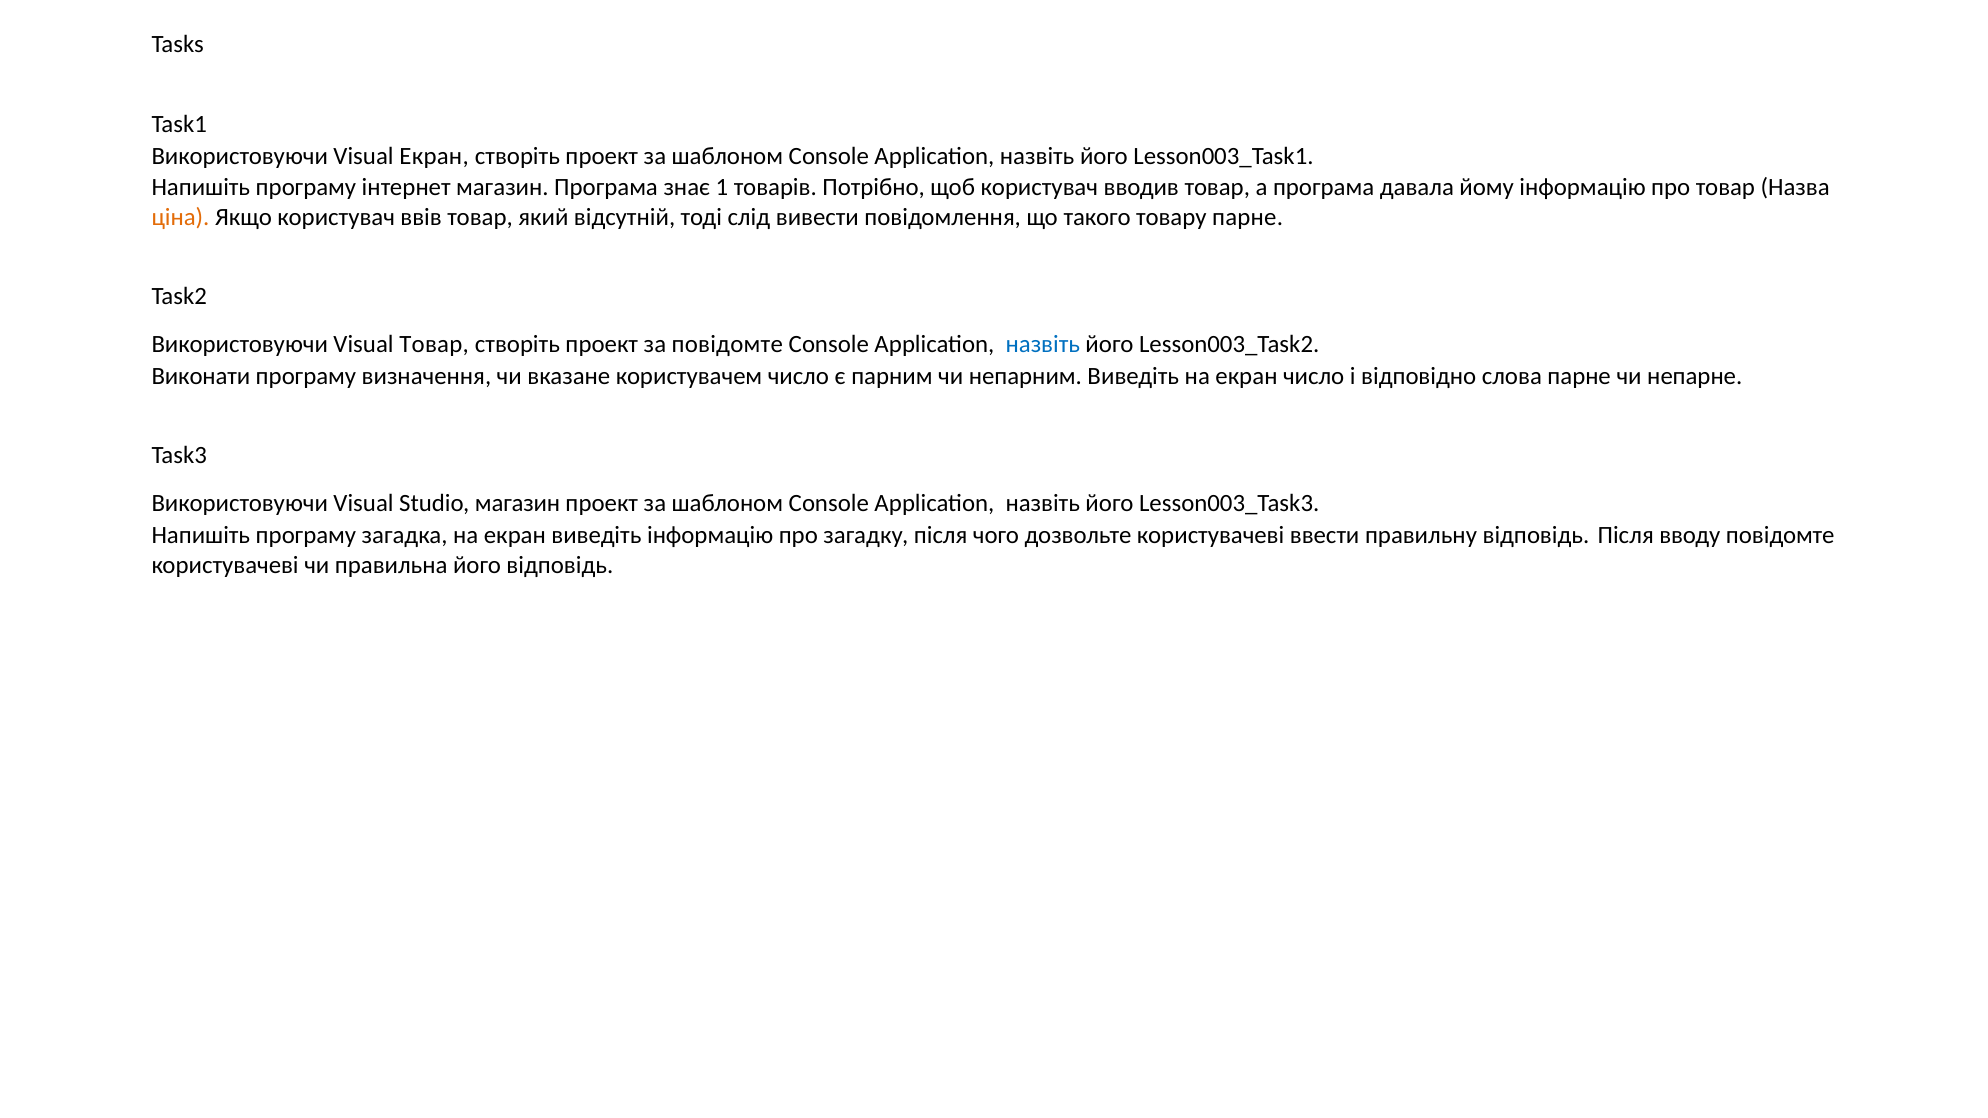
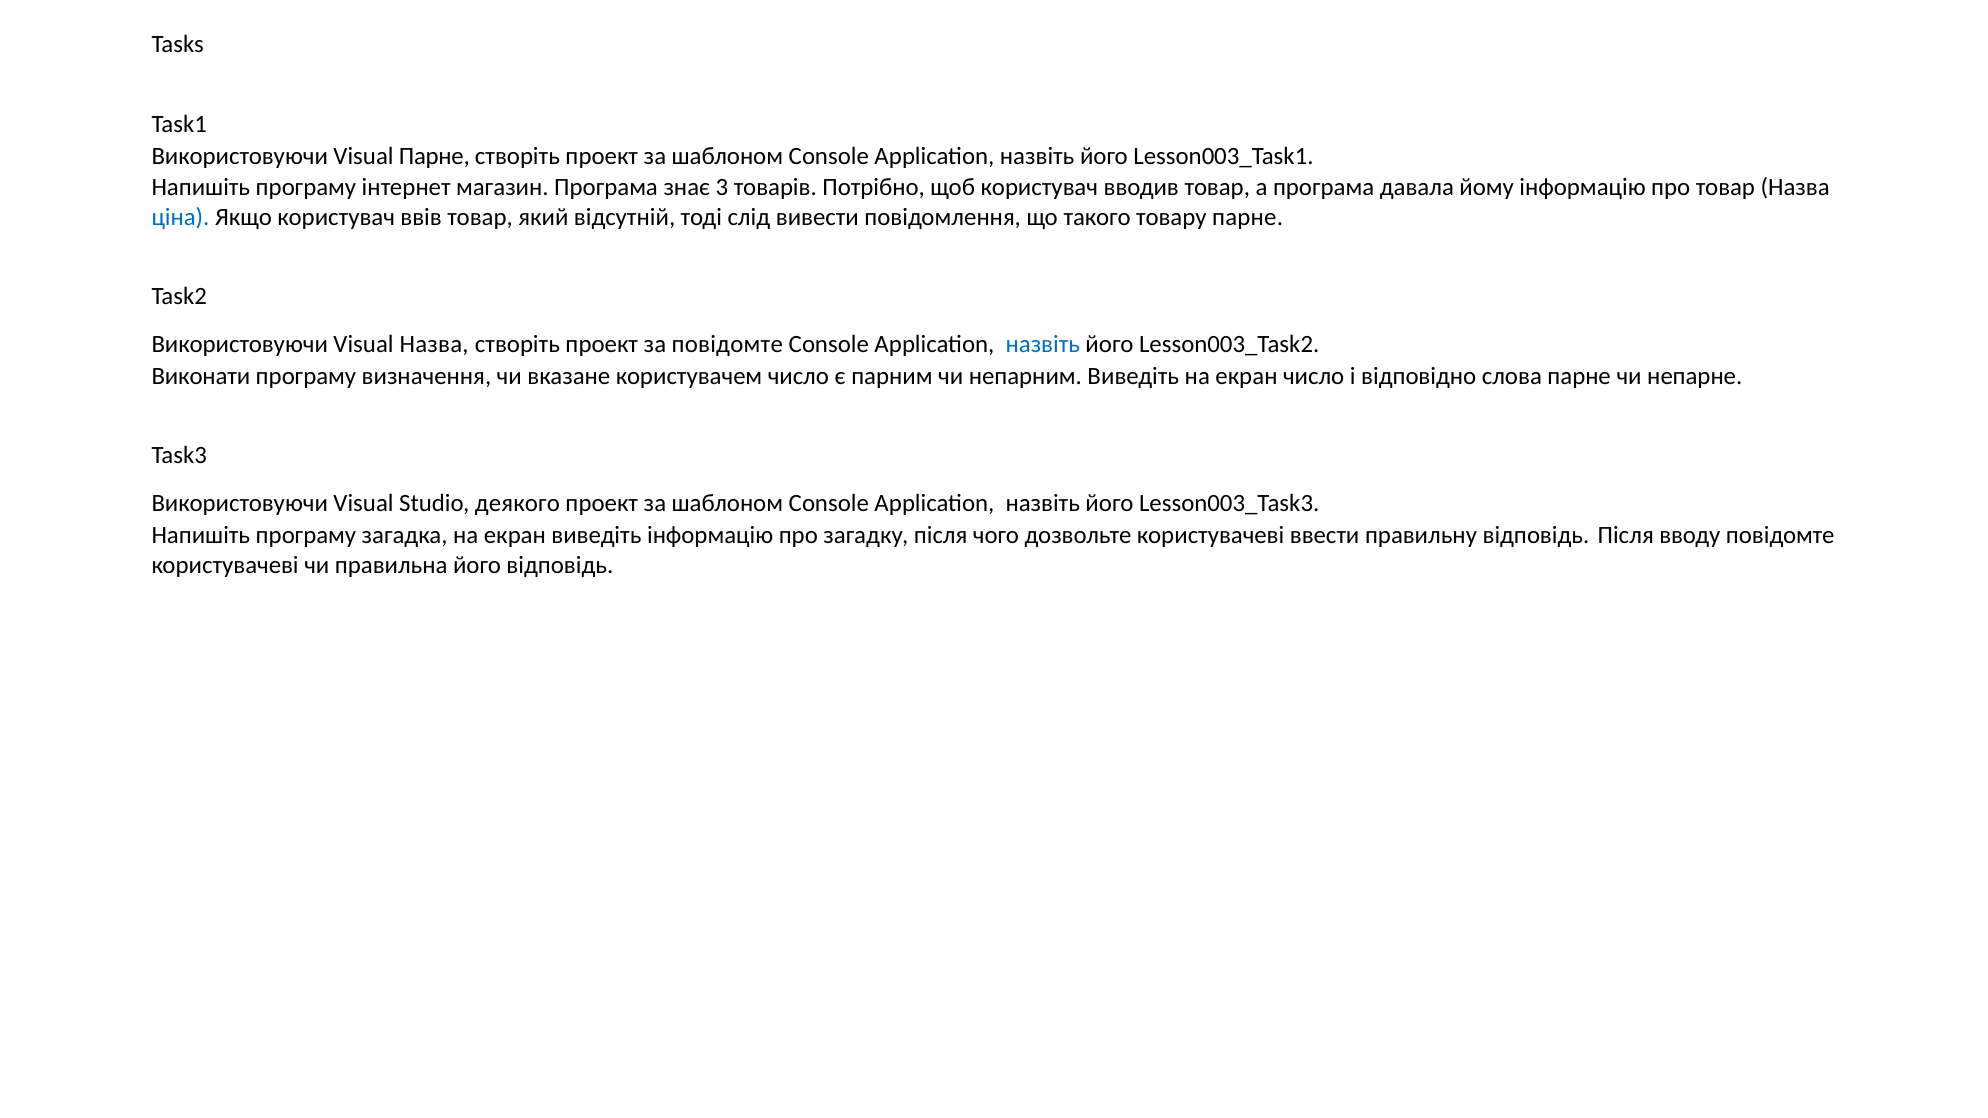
Visual Екран: Екран -> Парне (434, 156)
1: 1 -> 3 (722, 188)
ціна colour: orange -> blue (181, 218)
Visual Товар: Товар -> Назва (434, 344)
Studio магазин: магазин -> деякого (517, 503)
